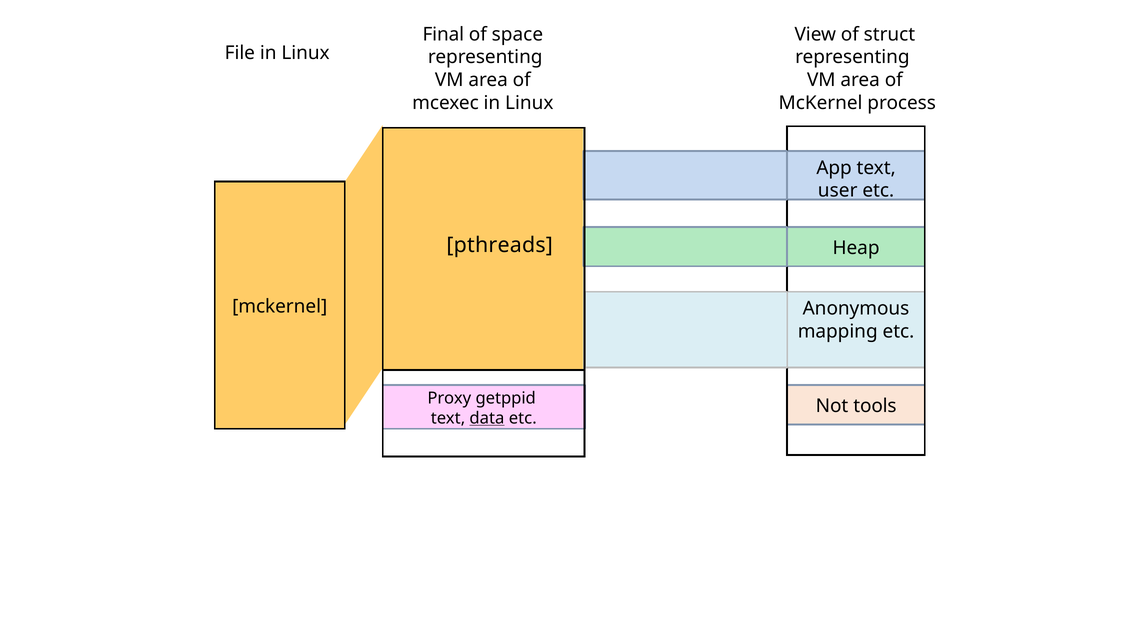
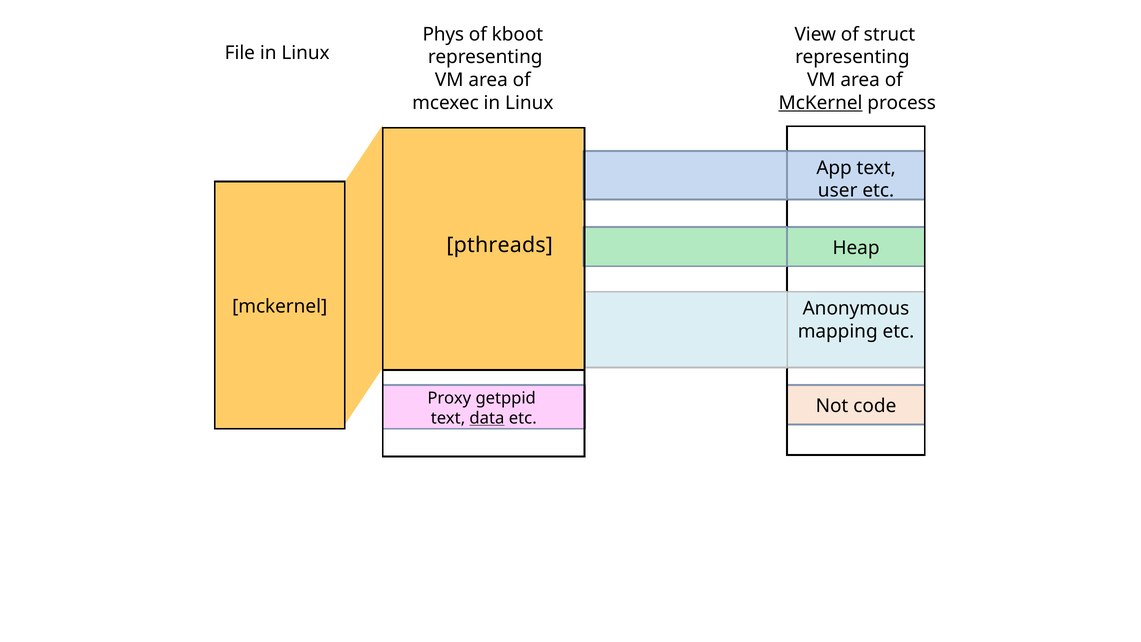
Final: Final -> Phys (443, 34)
space: space -> kboot (517, 34)
McKernel underline: none -> present (821, 103)
tools: tools -> code (875, 406)
